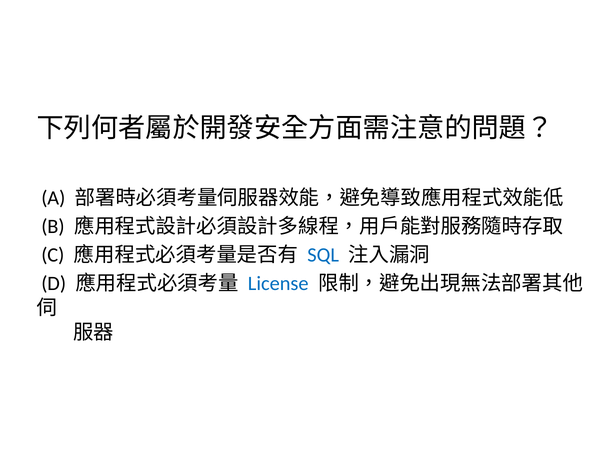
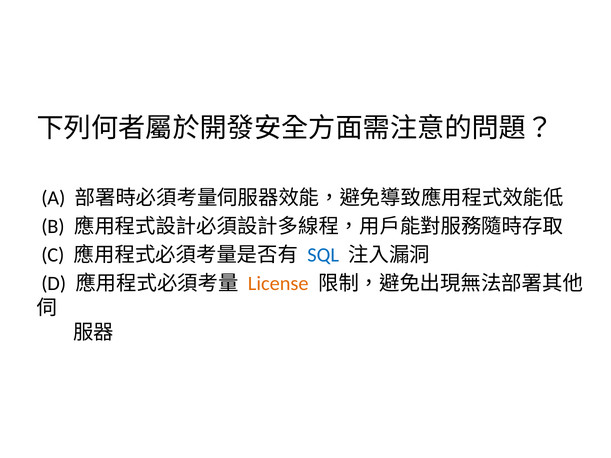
License colour: blue -> orange (278, 284)
